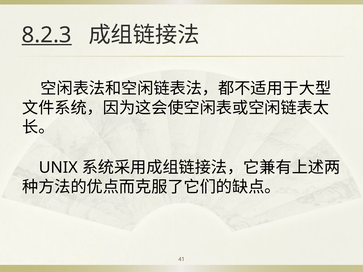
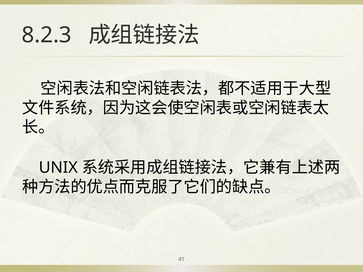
8.2.3 underline: present -> none (47, 35)
